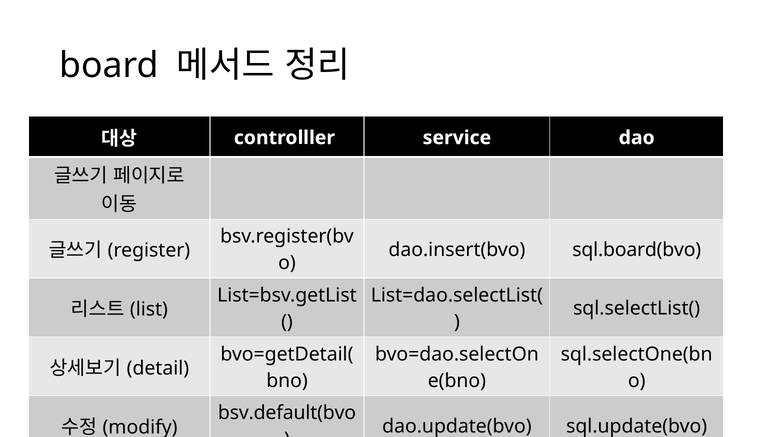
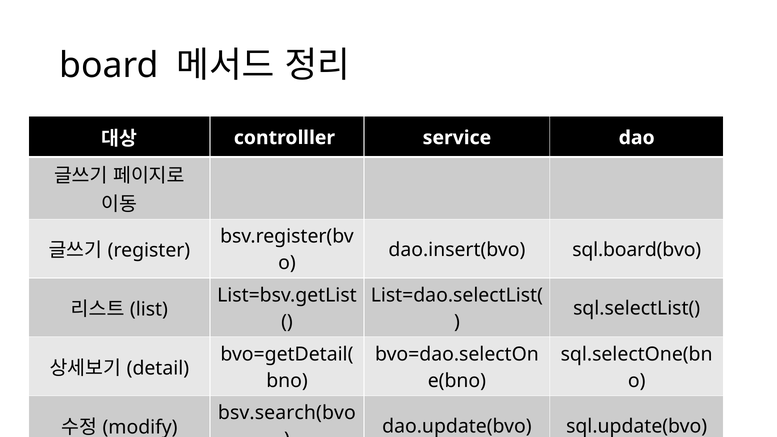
bsv.default(bvo: bsv.default(bvo -> bsv.search(bvo (287, 413)
